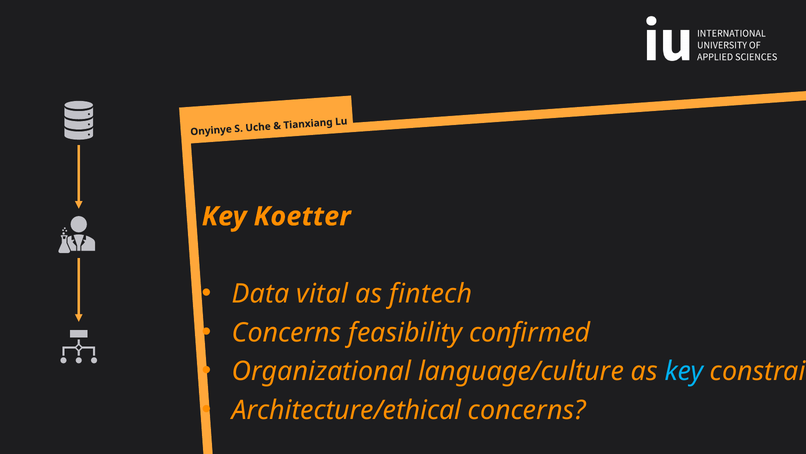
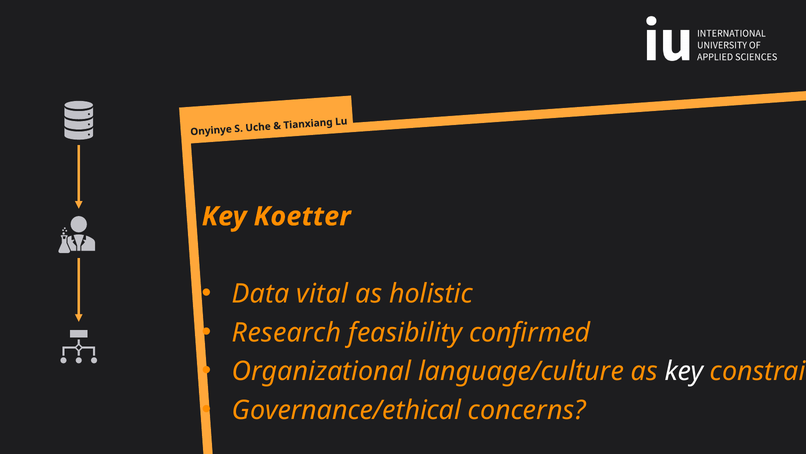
fintech: fintech -> holistic (431, 294)
Concerns: Concerns -> Research (287, 332)
key colour: light blue -> white (684, 371)
Architecture/ethical: Architecture/ethical -> Governance/ethical (347, 410)
